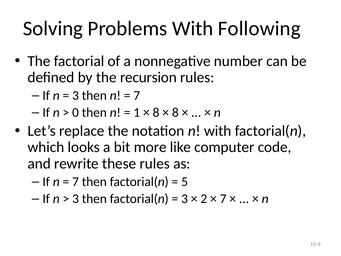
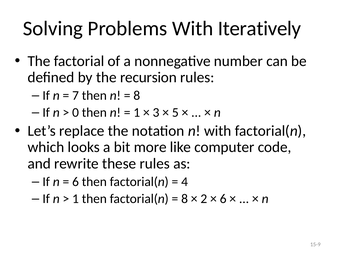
Following: Following -> Iteratively (259, 28)
3: 3 -> 7 (76, 95)
7: 7 -> 8 (137, 95)
8: 8 -> 3 (156, 112)
8: 8 -> 5 (175, 112)
7: 7 -> 6 (76, 181)
5: 5 -> 4 (185, 181)
3: 3 -> 1 (76, 198)
3: 3 -> 8 (185, 198)
7: 7 -> 6 (223, 198)
